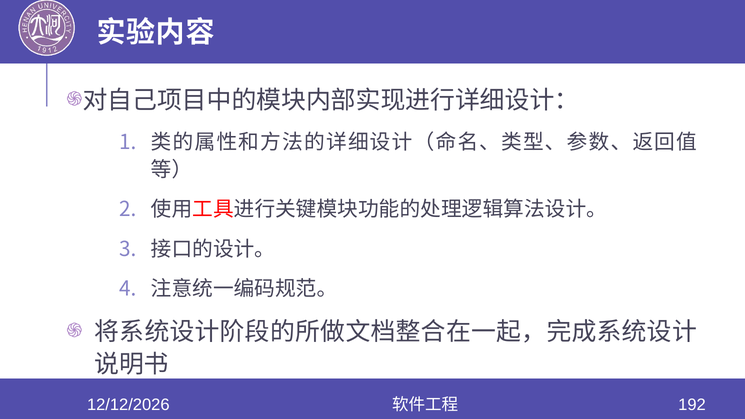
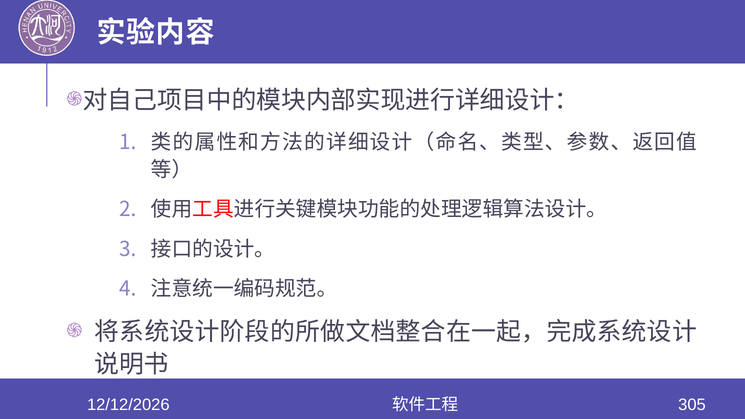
192: 192 -> 305 (692, 405)
